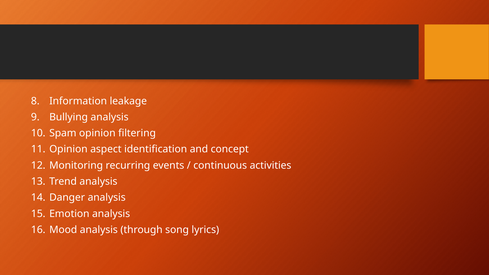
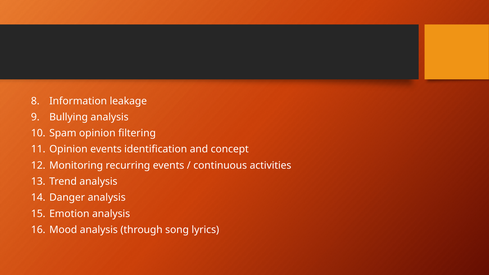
Opinion aspect: aspect -> events (106, 149)
